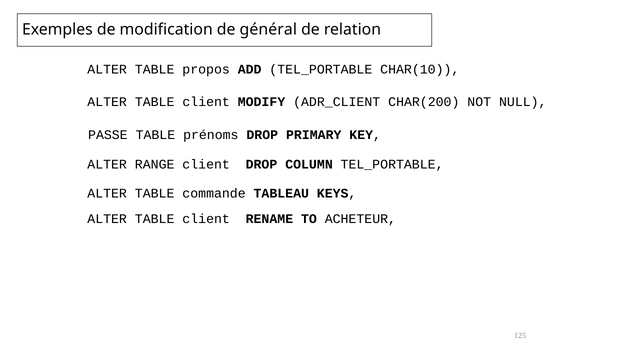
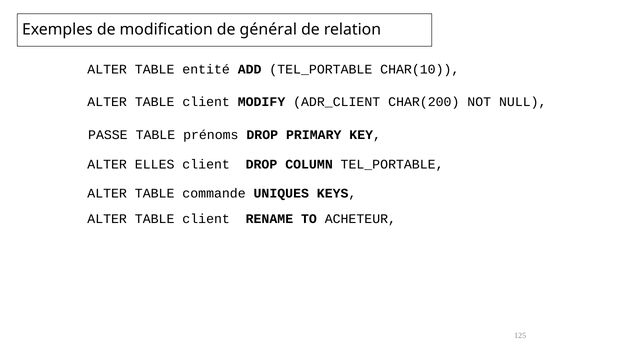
propos: propos -> entité (206, 69)
RANGE: RANGE -> ELLES (155, 165)
TABLEAU: TABLEAU -> UNIQUES (281, 193)
